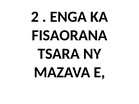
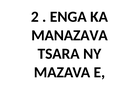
FISAORANA: FISAORANA -> MANAZAVA (70, 35)
